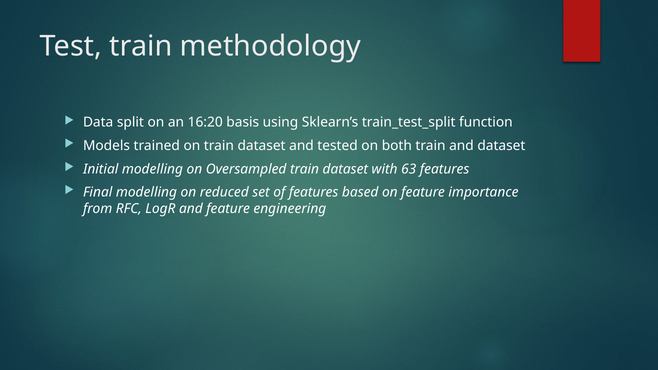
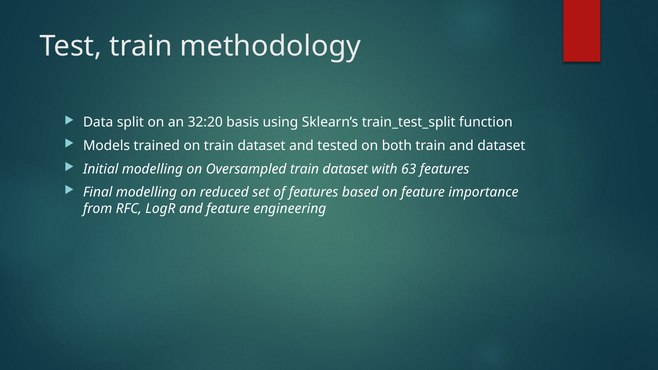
16:20: 16:20 -> 32:20 (205, 122)
